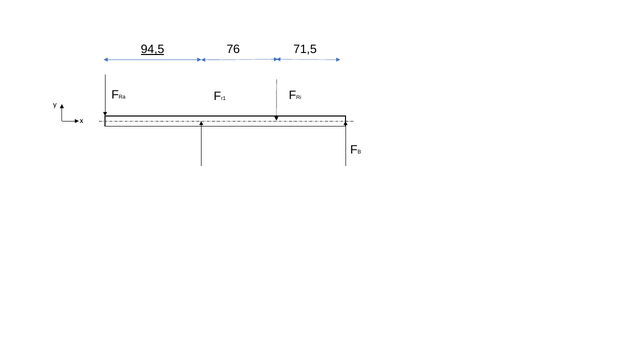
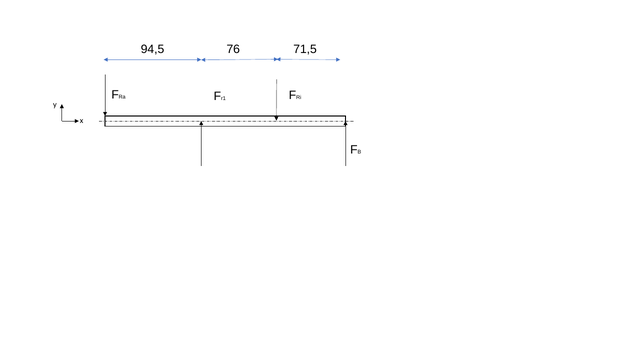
94,5 underline: present -> none (153, 49)
